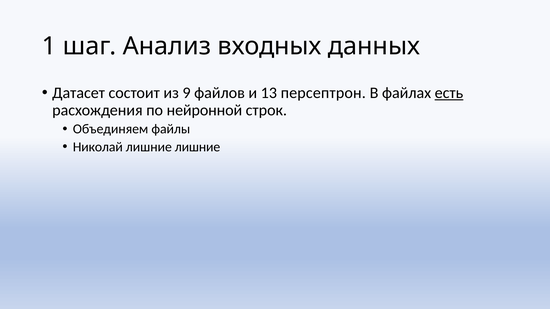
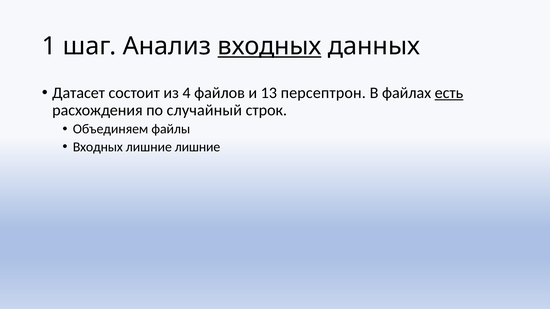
входных underline: none -> present (270, 46)
9: 9 -> 4 (187, 93)
нейронной: нейронной -> случайный (204, 110)
Николай: Николай -> Входных (98, 147)
